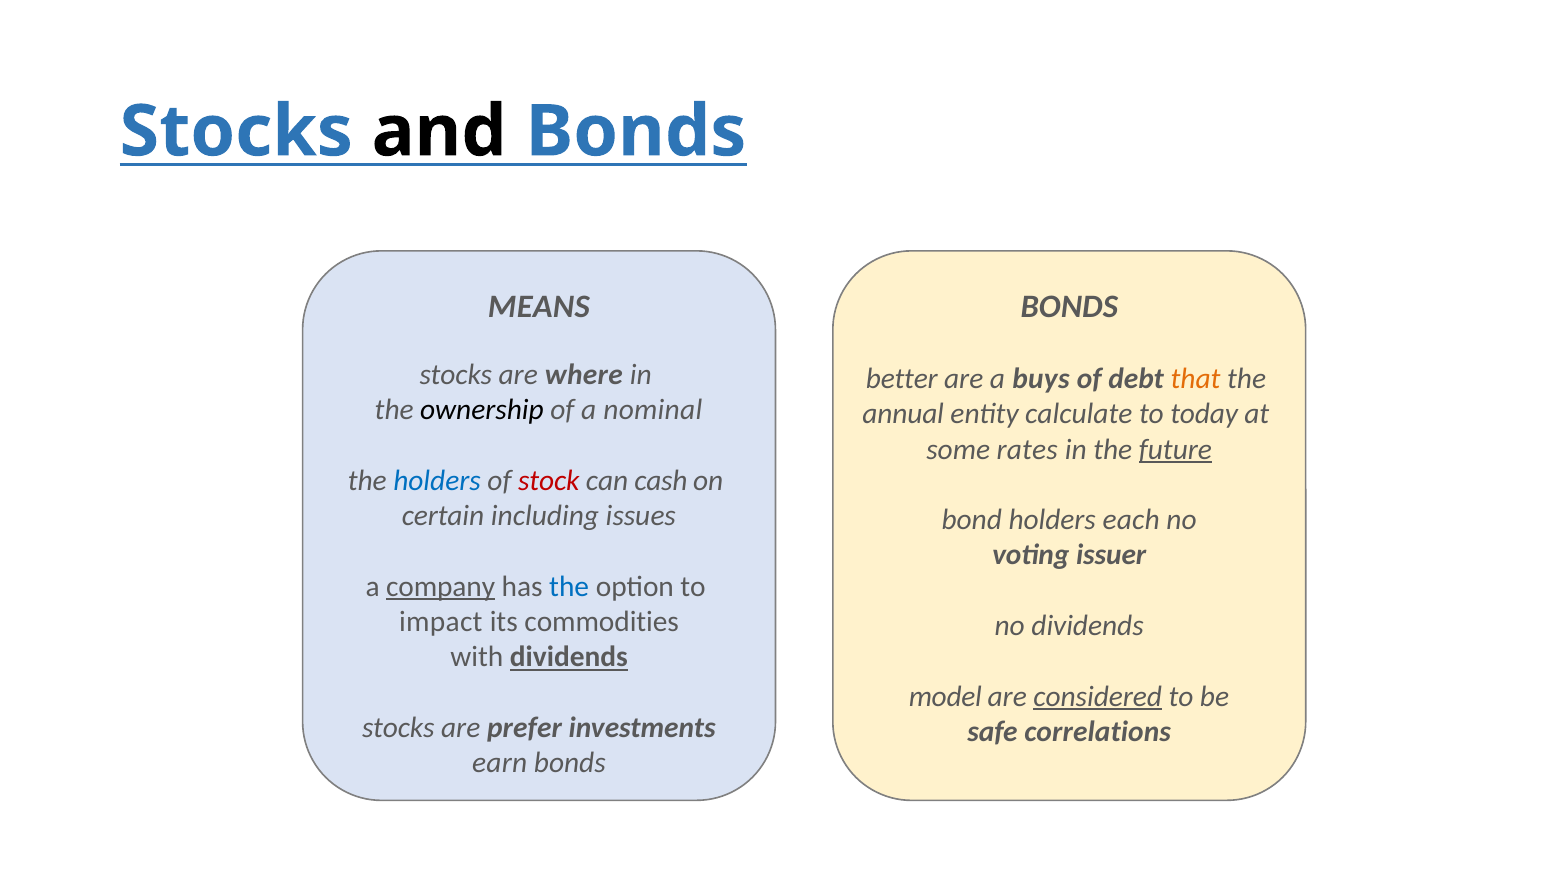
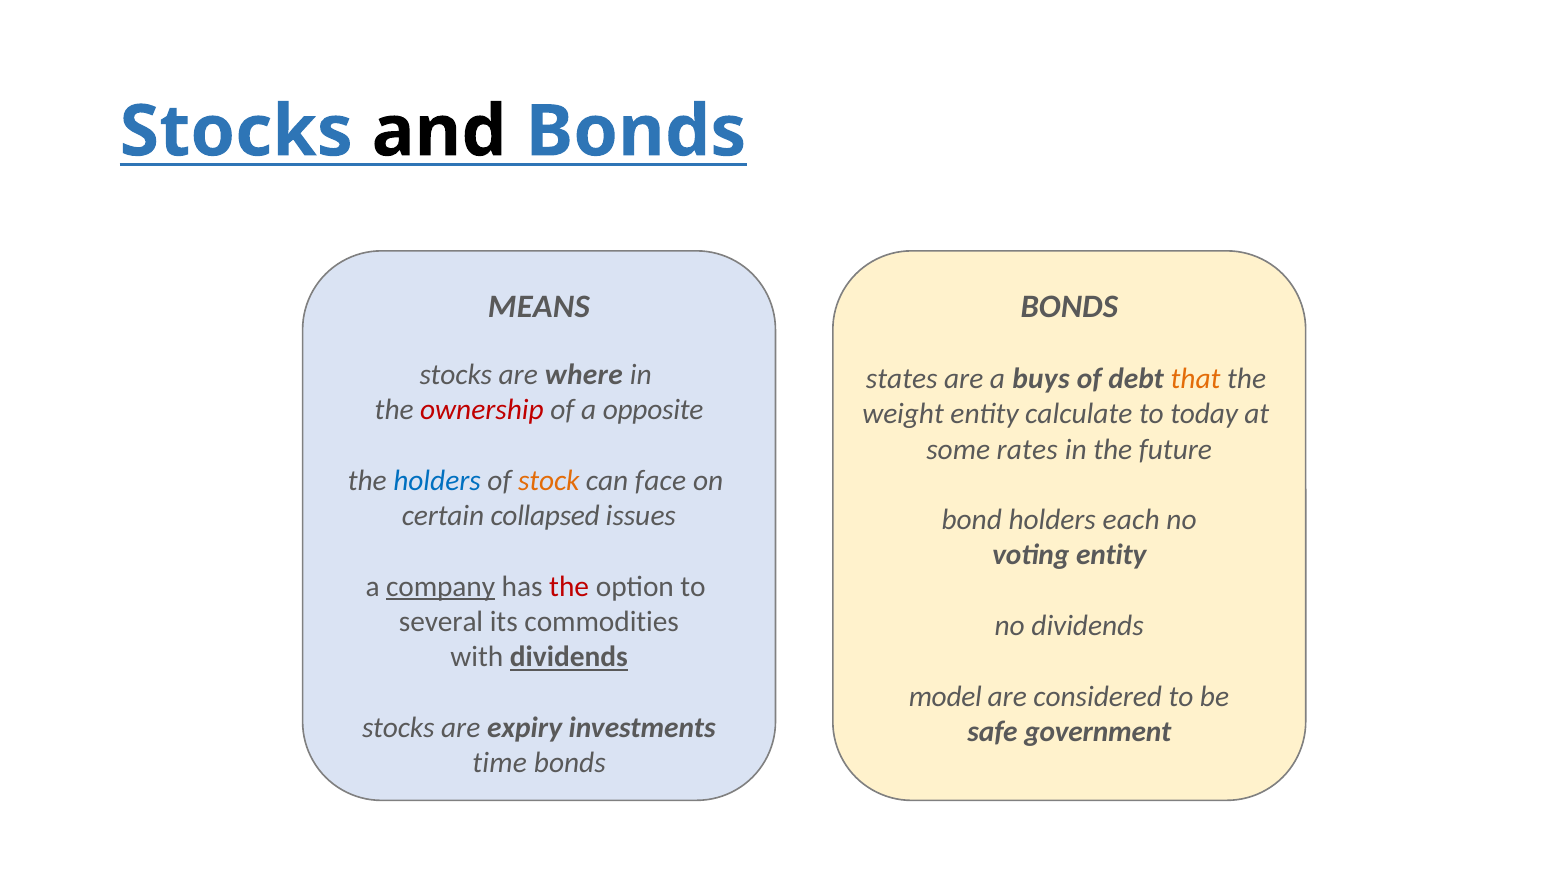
better: better -> states (902, 379)
ownership colour: black -> red (482, 410)
nominal: nominal -> opposite (653, 410)
annual: annual -> weight (903, 414)
future underline: present -> none (1175, 449)
stock colour: red -> orange (549, 481)
cash: cash -> face (661, 481)
including: including -> collapsed (545, 516)
voting issuer: issuer -> entity (1111, 555)
the colour: blue -> red (569, 586)
impact: impact -> several (441, 622)
considered underline: present -> none (1098, 696)
prefer: prefer -> expiry (525, 728)
correlations: correlations -> government (1098, 732)
earn: earn -> time (500, 763)
